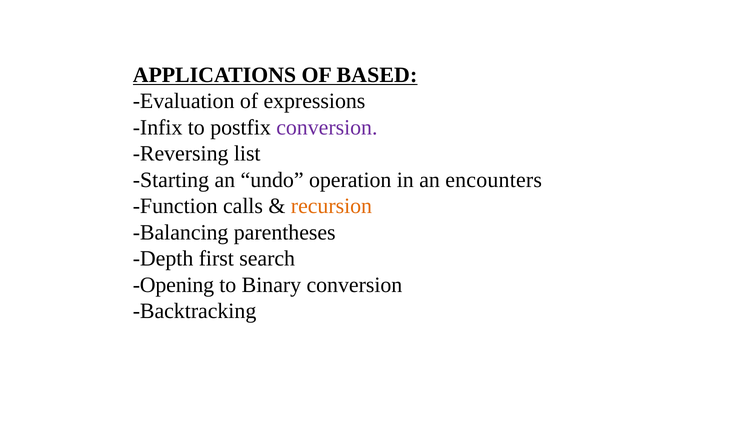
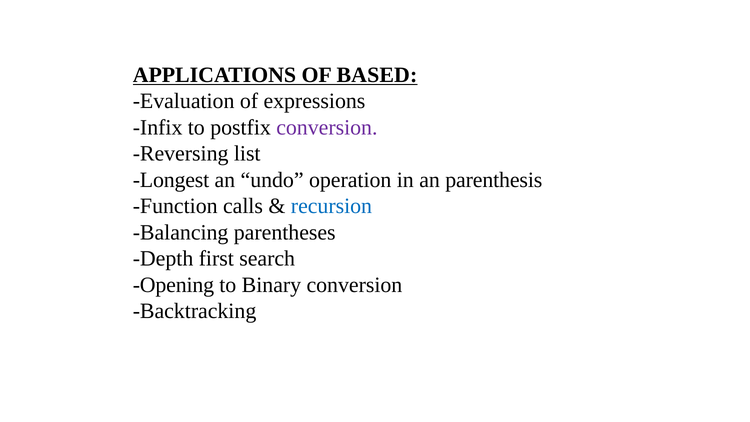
Starting: Starting -> Longest (171, 180)
encounters: encounters -> parenthesis (494, 180)
recursion colour: orange -> blue (331, 206)
